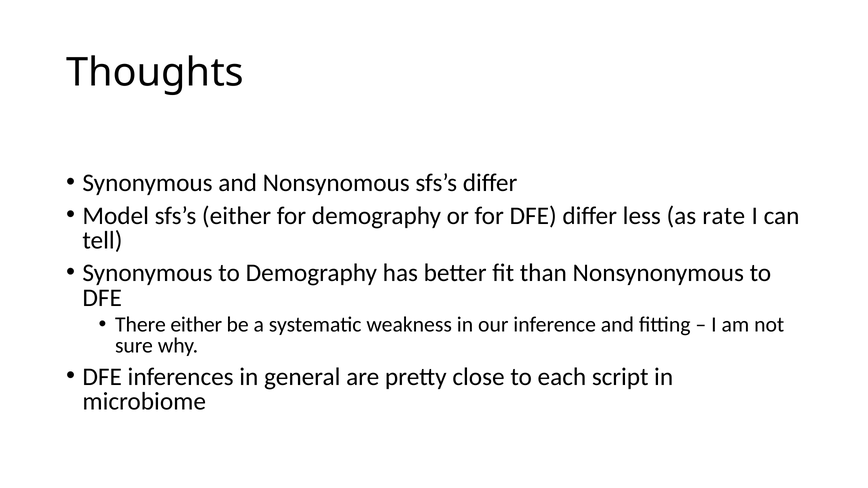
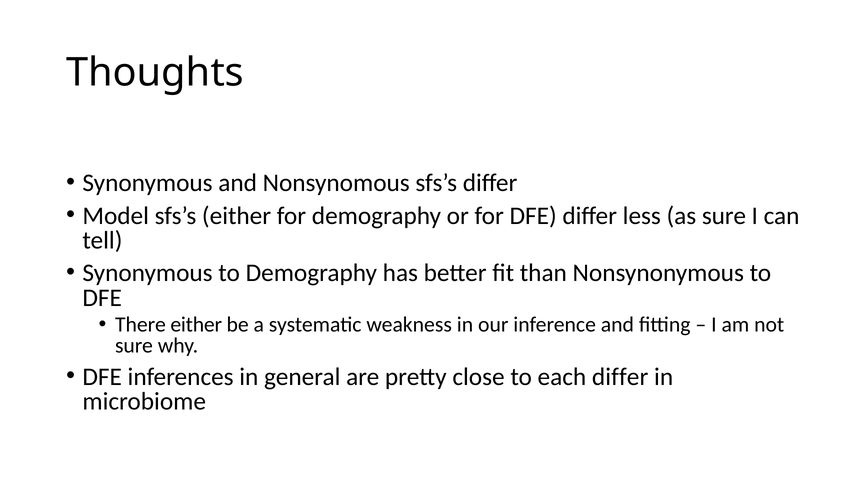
as rate: rate -> sure (724, 216)
each script: script -> differ (620, 377)
